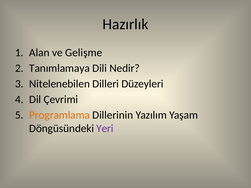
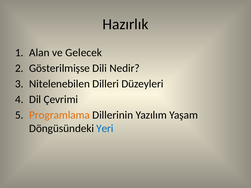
Gelişme: Gelişme -> Gelecek (84, 53)
Tanımlamaya: Tanımlamaya -> Gösterilmişse (60, 68)
Yeri colour: purple -> blue (105, 129)
